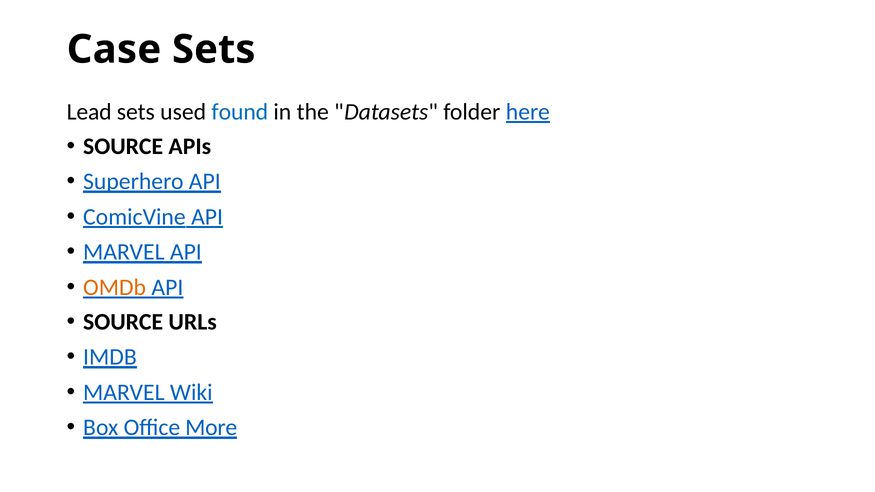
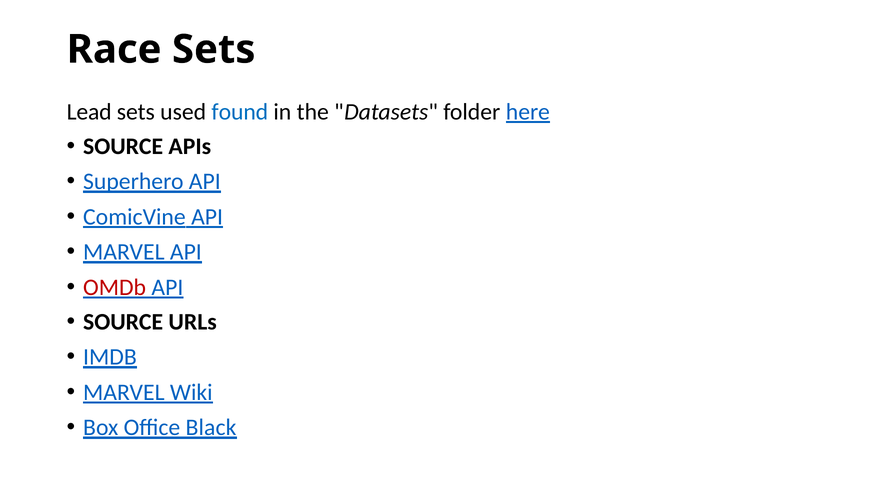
Case: Case -> Race (114, 49)
OMDb colour: orange -> red (115, 287)
More: More -> Black (211, 428)
